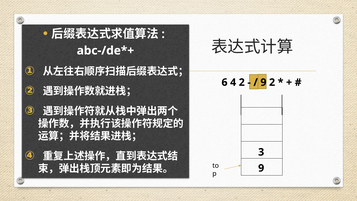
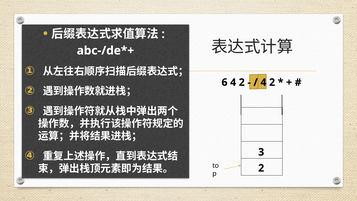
9: 9 -> 4 (263, 82)
9: 9 -> 2 (261, 168)
